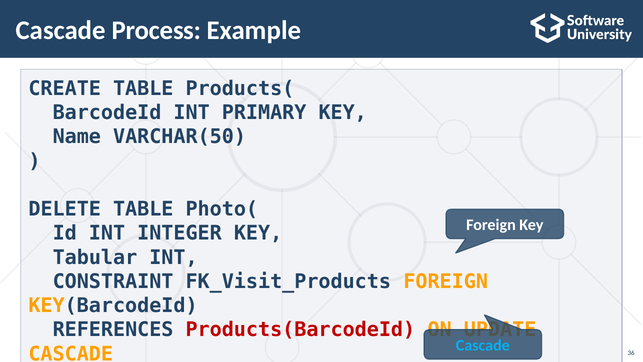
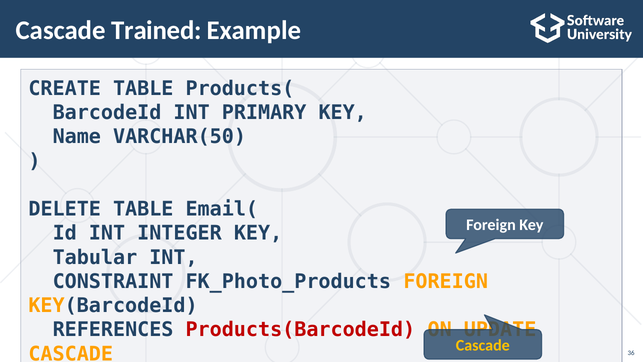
Process: Process -> Trained (156, 30)
Photo(: Photo( -> Email( (222, 209)
FK_Visit_Products: FK_Visit_Products -> FK_Photo_Products (288, 281)
Cascade colour: light blue -> yellow (483, 345)
